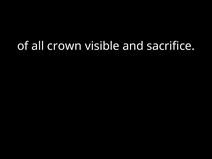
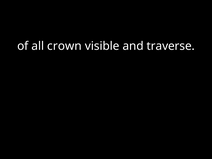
sacrifice: sacrifice -> traverse (171, 46)
